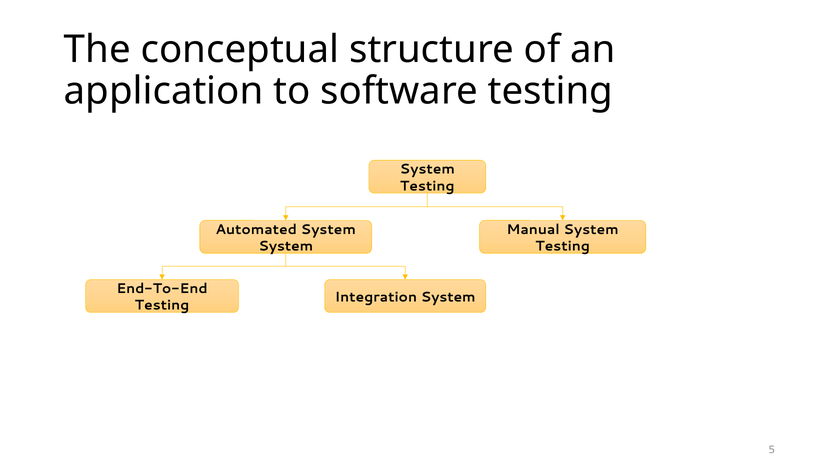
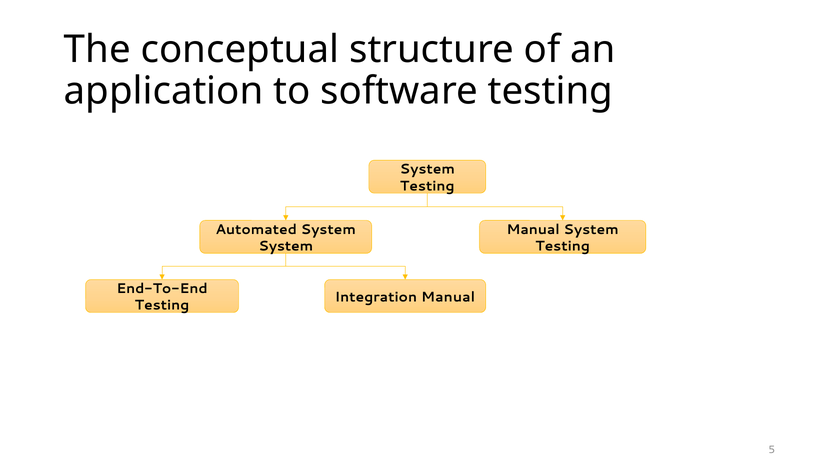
Integration System: System -> Manual (448, 297)
